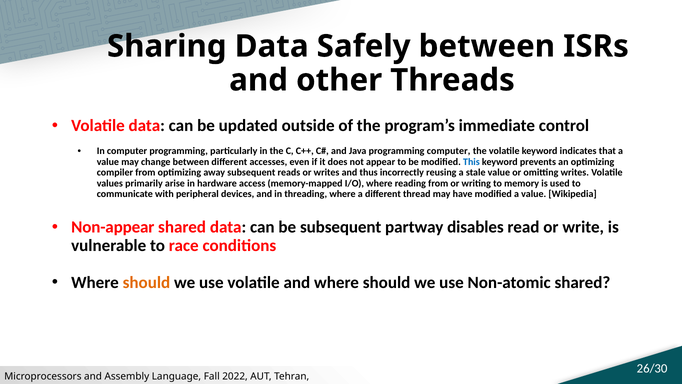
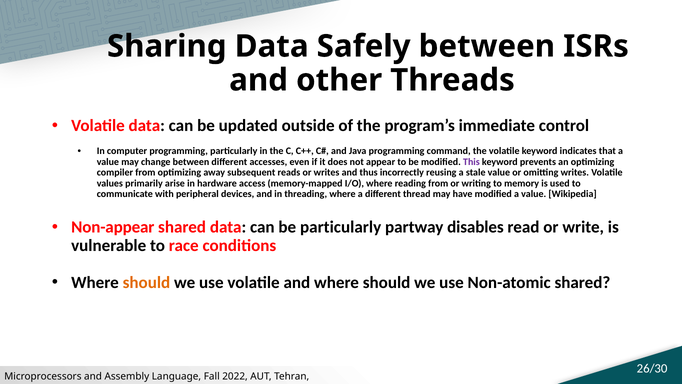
programming computer: computer -> command (449, 151)
This colour: blue -> purple (471, 162)
be subsequent: subsequent -> particularly (341, 227)
